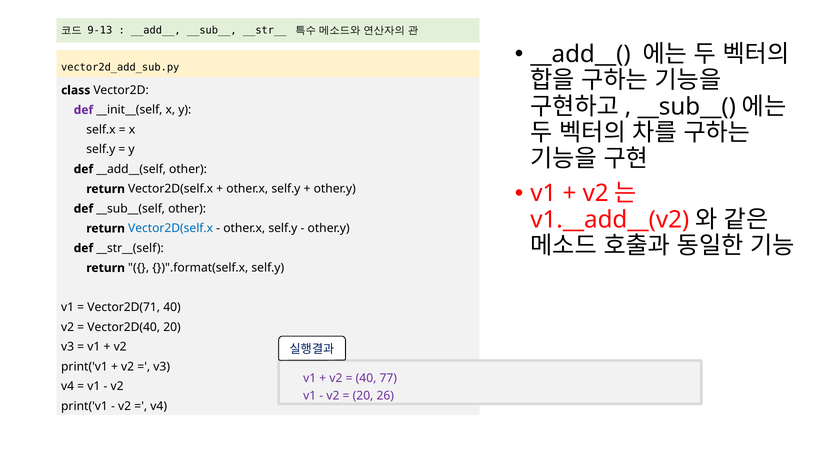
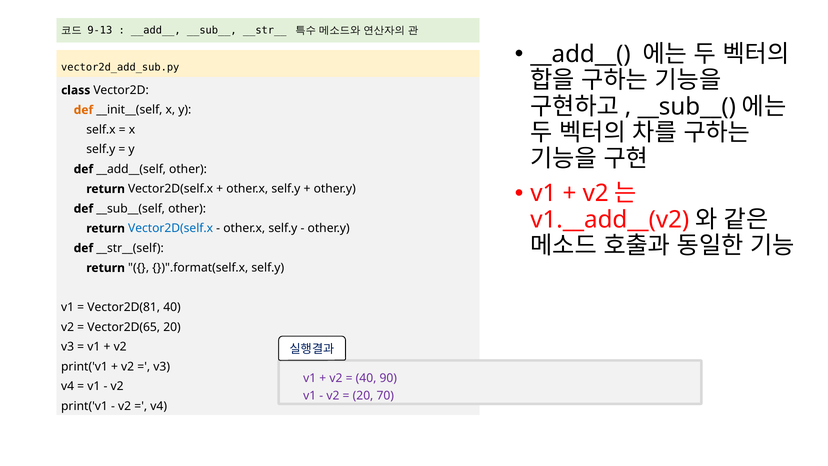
def colour: purple -> orange (83, 110)
Vector2D(71: Vector2D(71 -> Vector2D(81 (124, 307)
Vector2D(40: Vector2D(40 -> Vector2D(65 (124, 327)
77: 77 -> 90 (388, 378)
26: 26 -> 70 (385, 395)
